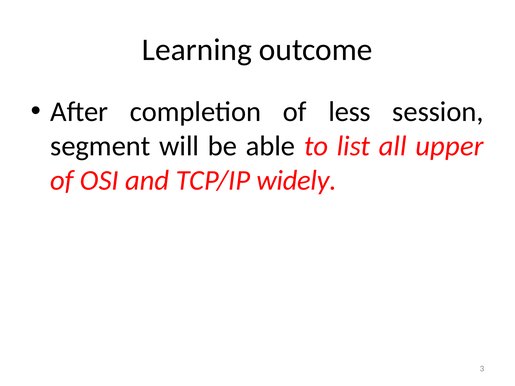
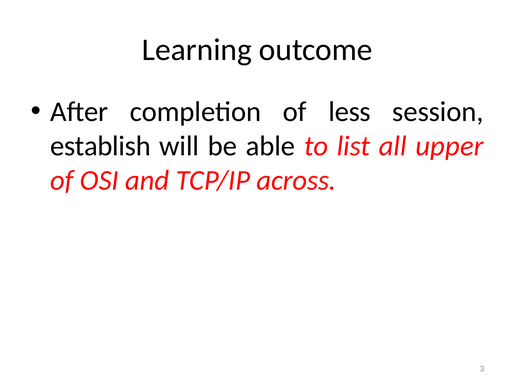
segment: segment -> establish (100, 146)
widely: widely -> across (296, 180)
